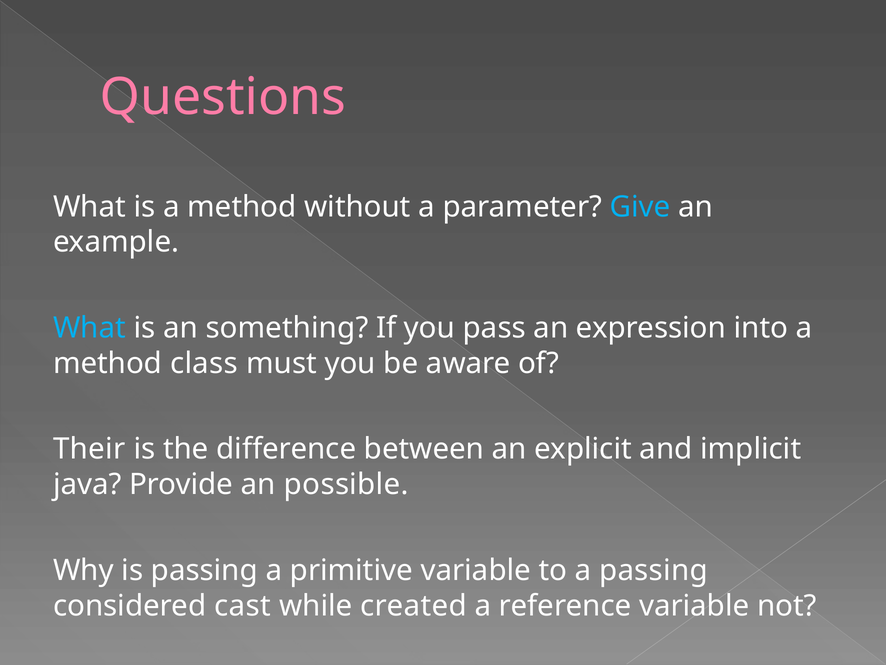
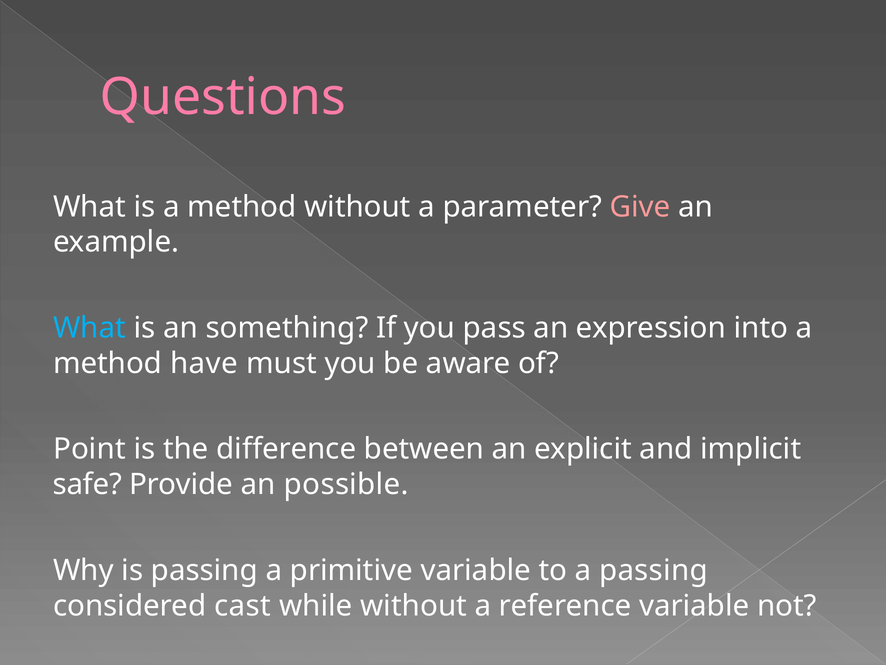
Give colour: light blue -> pink (640, 207)
class: class -> have (204, 363)
Their: Their -> Point (89, 449)
java: java -> safe (87, 484)
while created: created -> without (414, 605)
